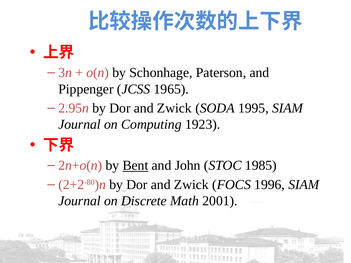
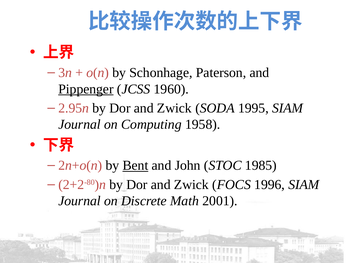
Pippenger underline: none -> present (86, 89)
1965: 1965 -> 1960 (171, 89)
1923: 1923 -> 1958 (203, 125)
